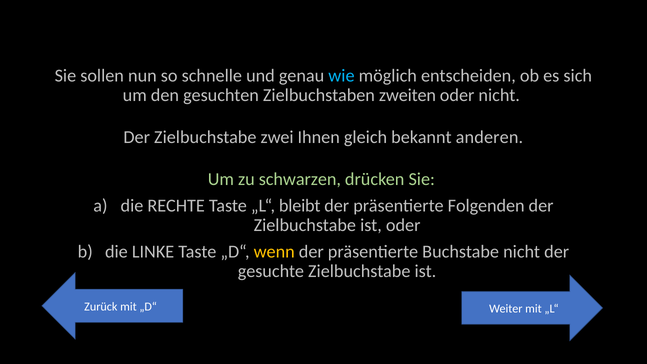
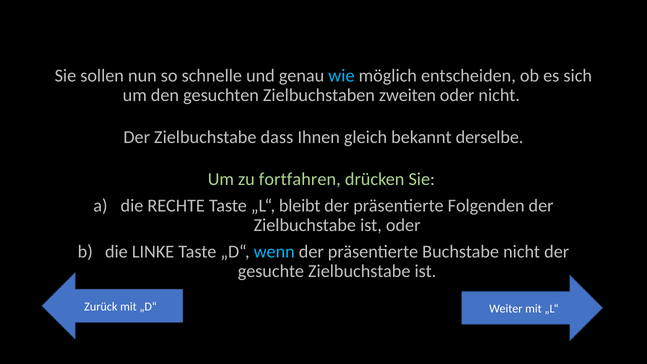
zwei: zwei -> dass (277, 137)
anderen: anderen -> derselbe (490, 137)
schwarzen: schwarzen -> fortfahren (300, 179)
wenn colour: yellow -> light blue (274, 252)
